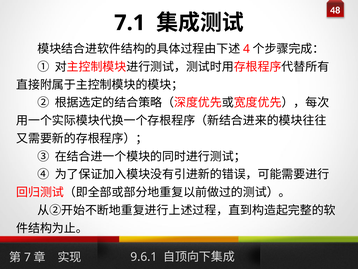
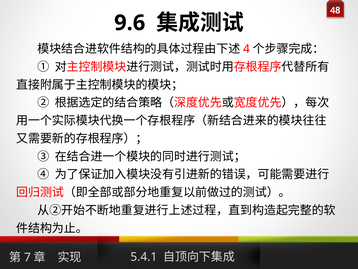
7.1: 7.1 -> 9.6 (130, 23)
9.6.1: 9.6.1 -> 5.4.1 (144, 256)
